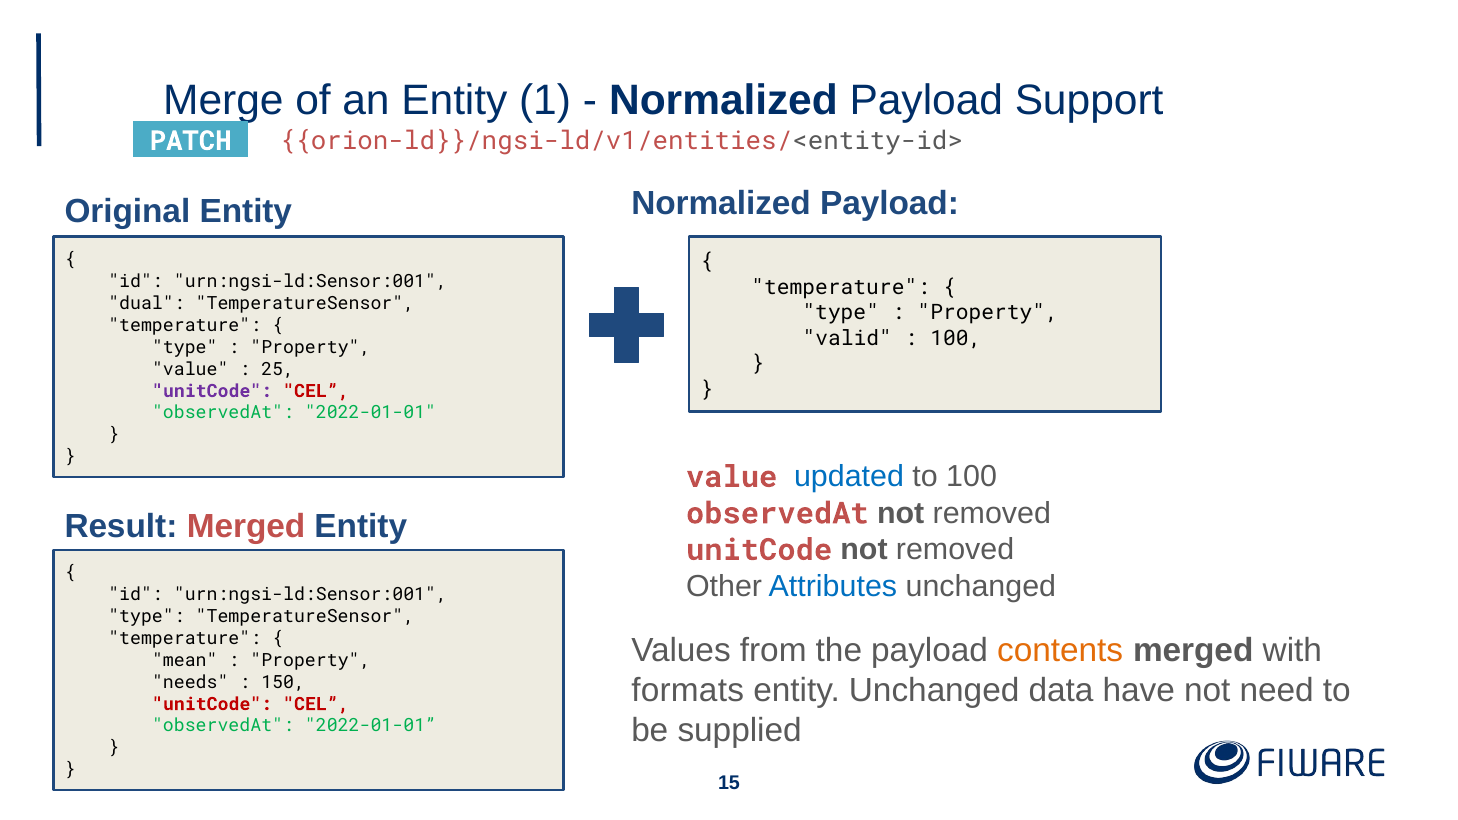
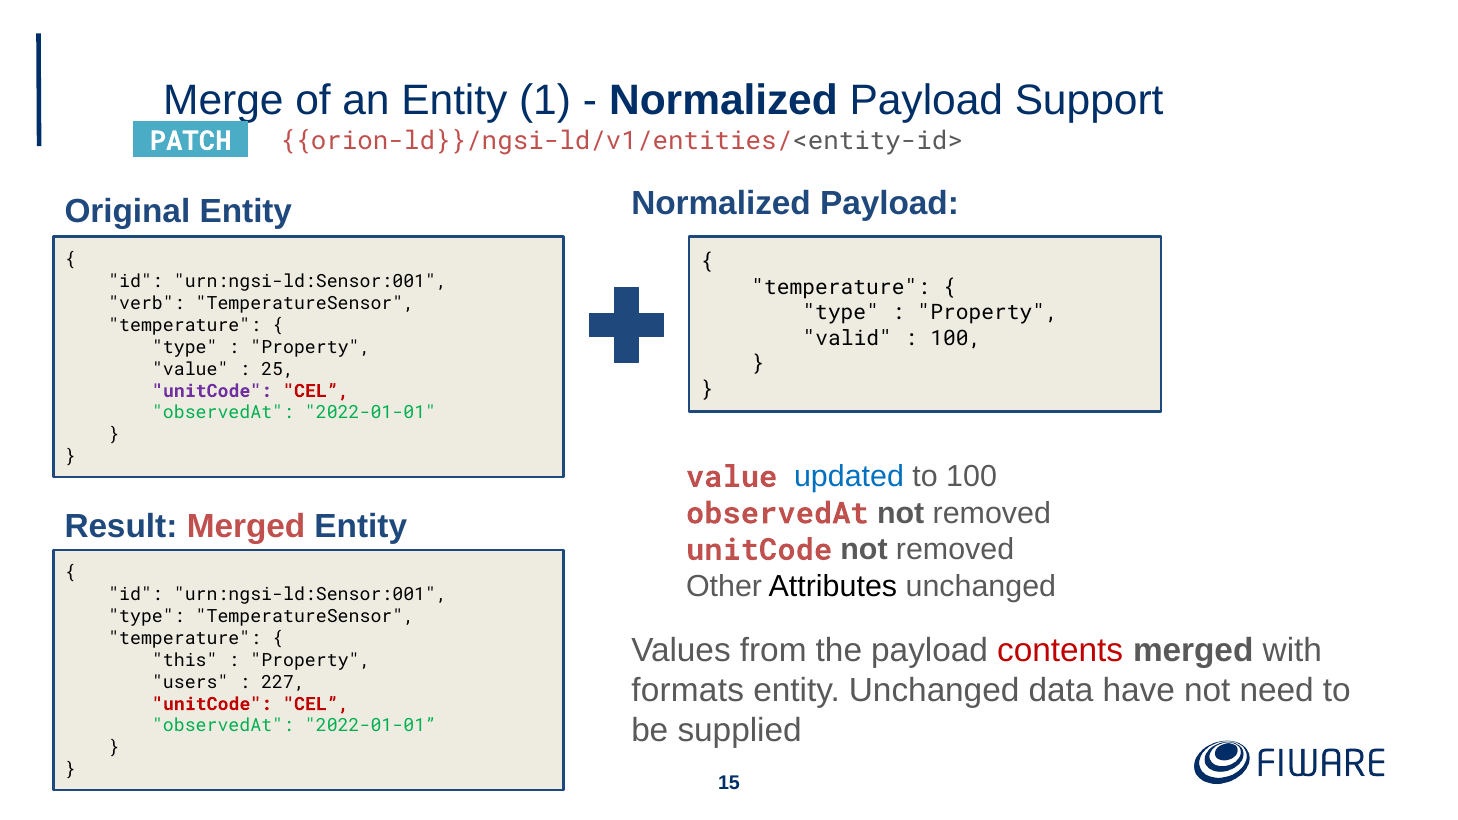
dual: dual -> verb (147, 304)
Attributes colour: blue -> black (833, 586)
contents colour: orange -> red (1060, 650)
mean: mean -> this (185, 660)
needs: needs -> users (190, 682)
150: 150 -> 227 (283, 682)
